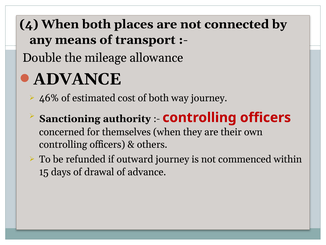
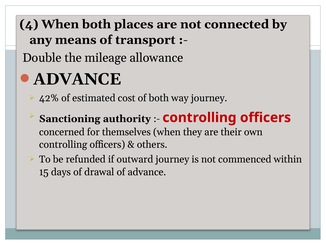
46%: 46% -> 42% (49, 98)
